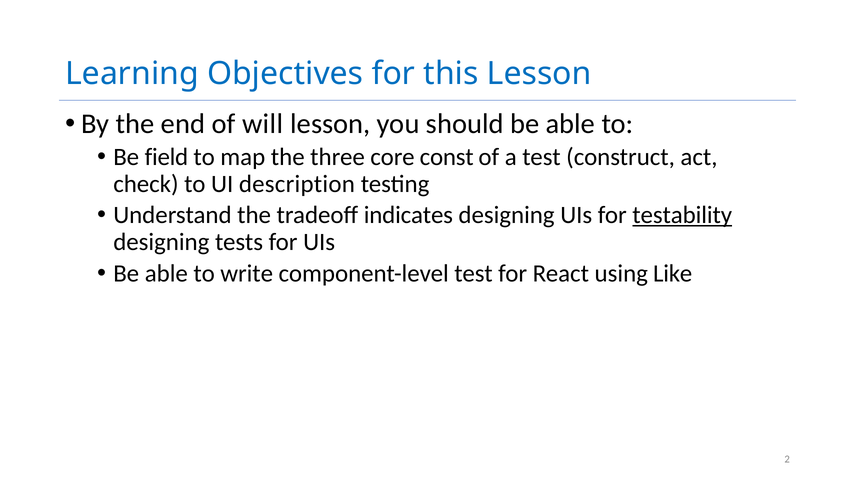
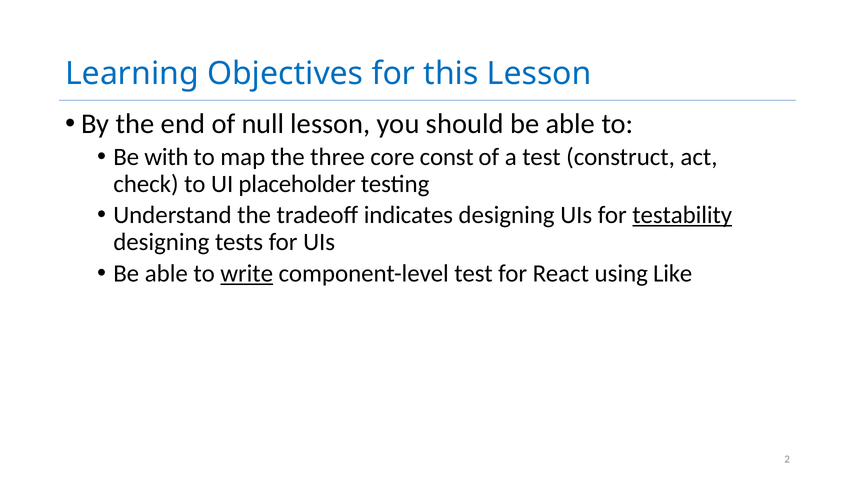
will: will -> null (263, 124)
field: field -> with (166, 157)
description: description -> placeholder (297, 184)
write underline: none -> present (247, 273)
